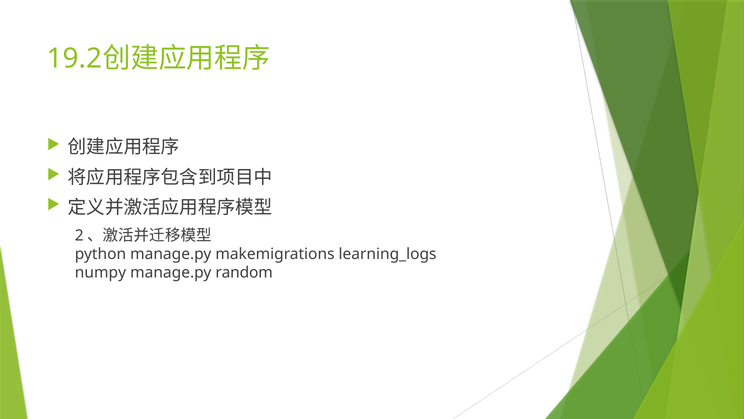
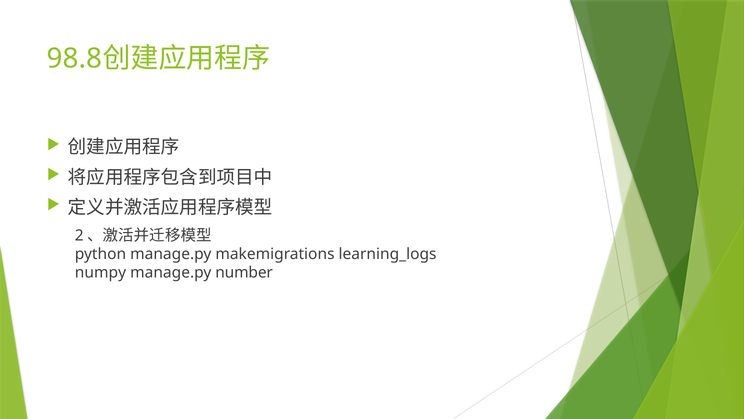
19.2: 19.2 -> 98.8 (75, 59)
random: random -> number (244, 273)
